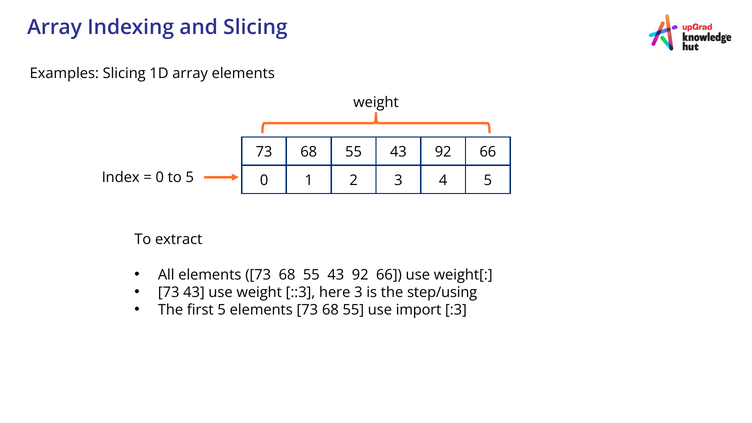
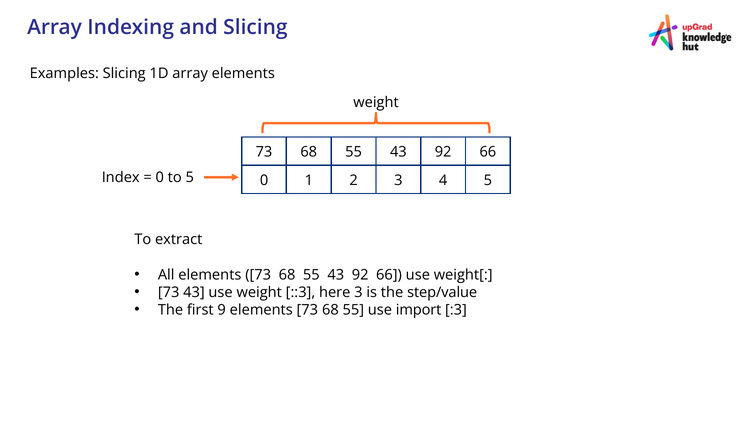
step/using: step/using -> step/value (442, 292)
first 5: 5 -> 9 (222, 310)
